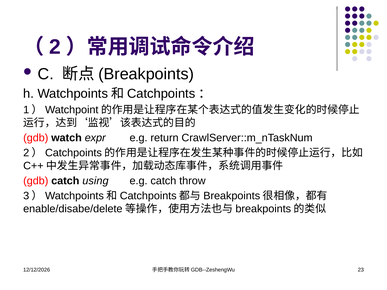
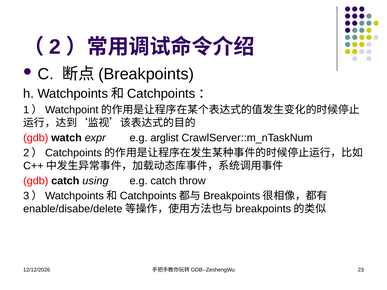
return: return -> arglist (165, 138)
